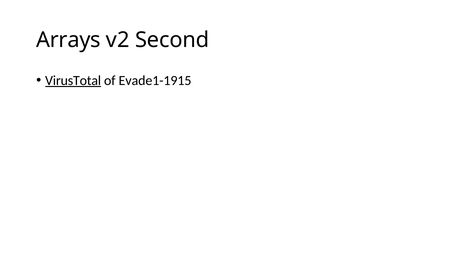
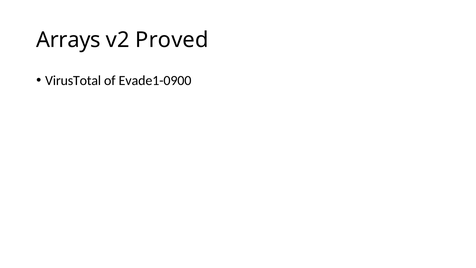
Second: Second -> Proved (172, 40)
VirusTotal underline: present -> none (73, 80)
Evade1-1915: Evade1-1915 -> Evade1-0900 (155, 80)
